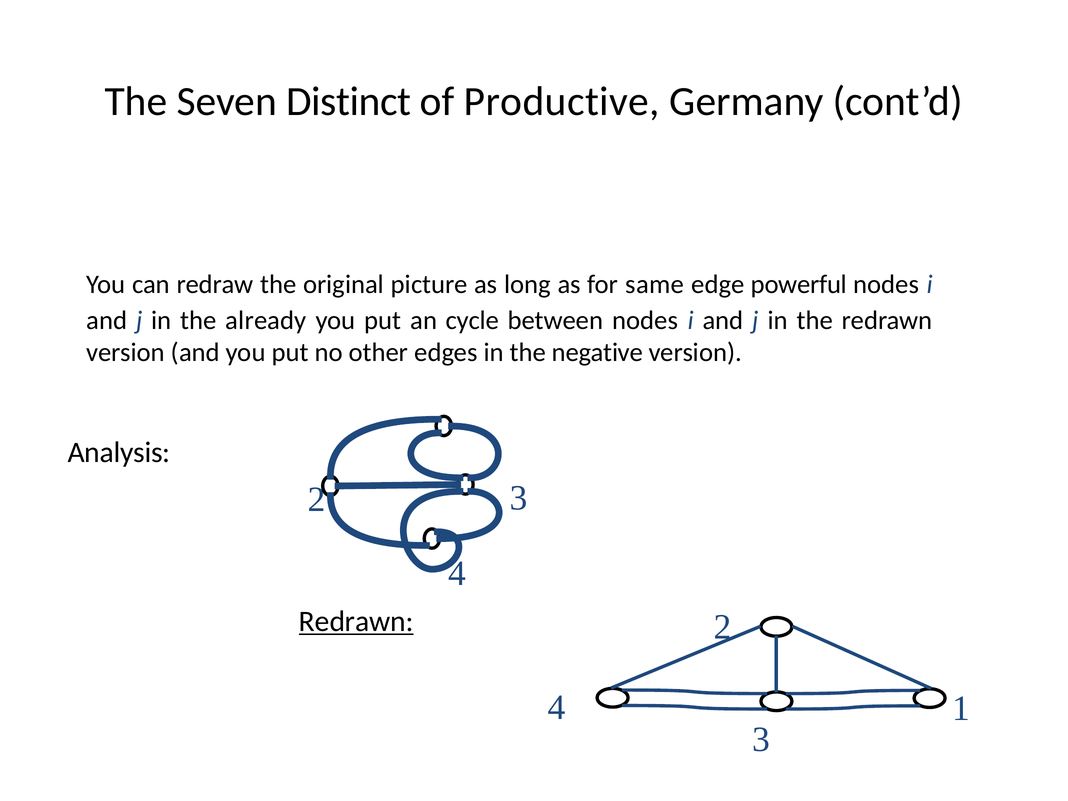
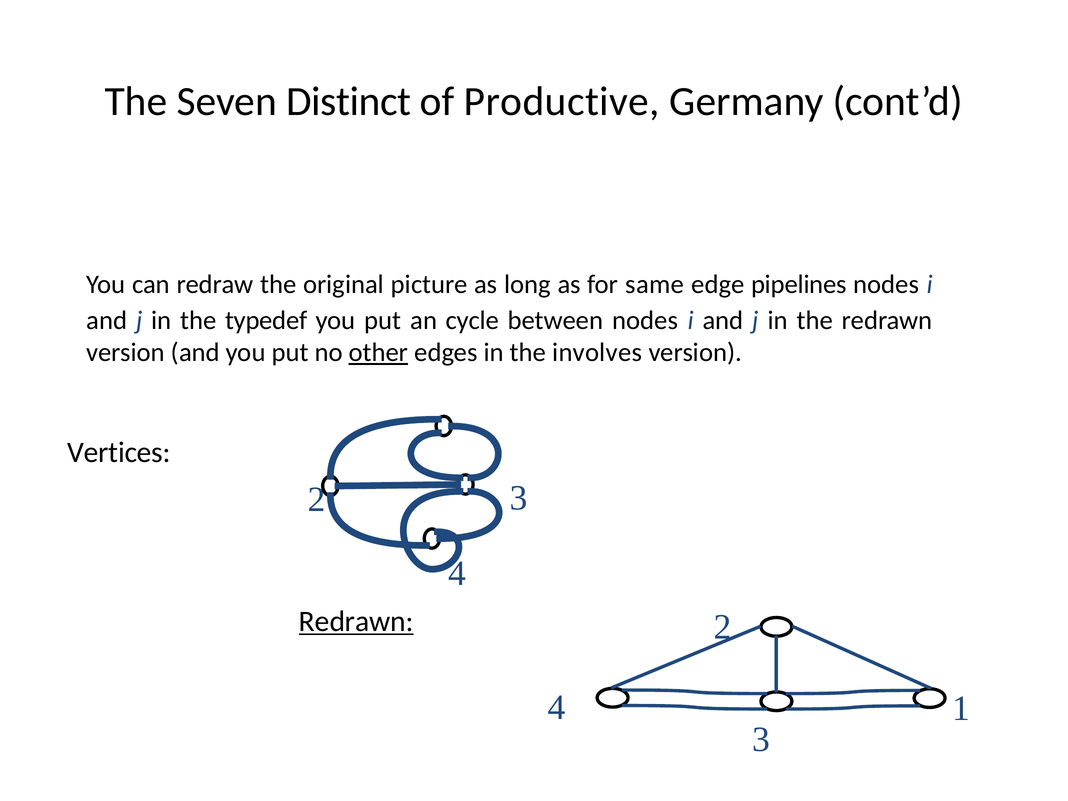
powerful: powerful -> pipelines (799, 284)
already: already -> typedef (266, 321)
other underline: none -> present (378, 353)
negative: negative -> involves (597, 353)
Analysis: Analysis -> Vertices (119, 452)
